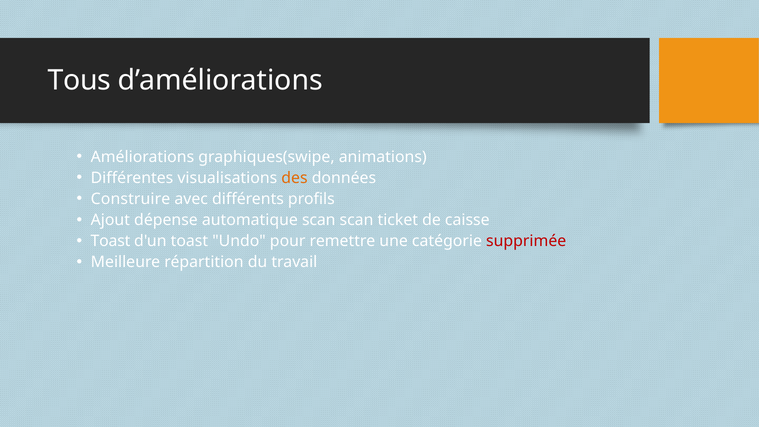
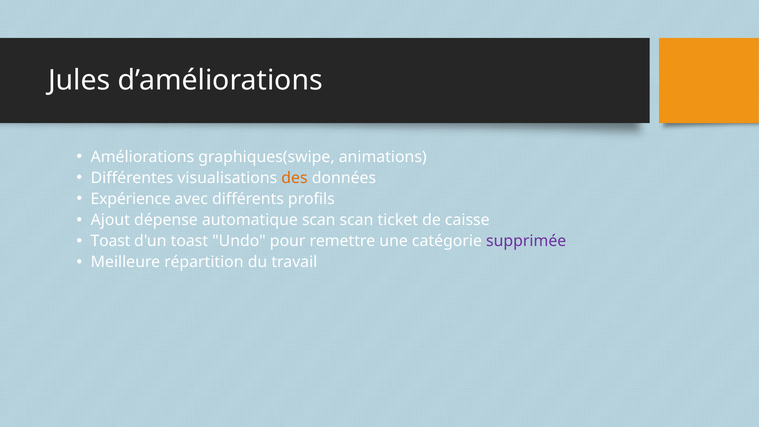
Tous: Tous -> Jules (79, 80)
Construire: Construire -> Expérience (131, 199)
supprimée colour: red -> purple (526, 241)
